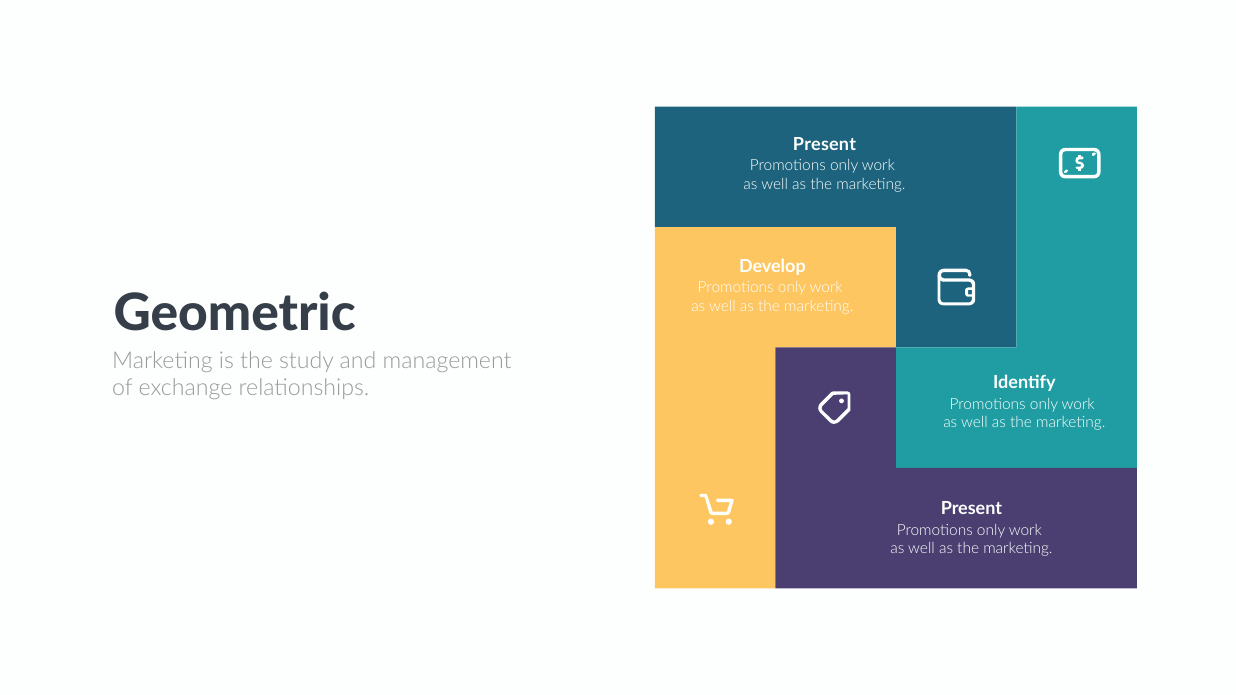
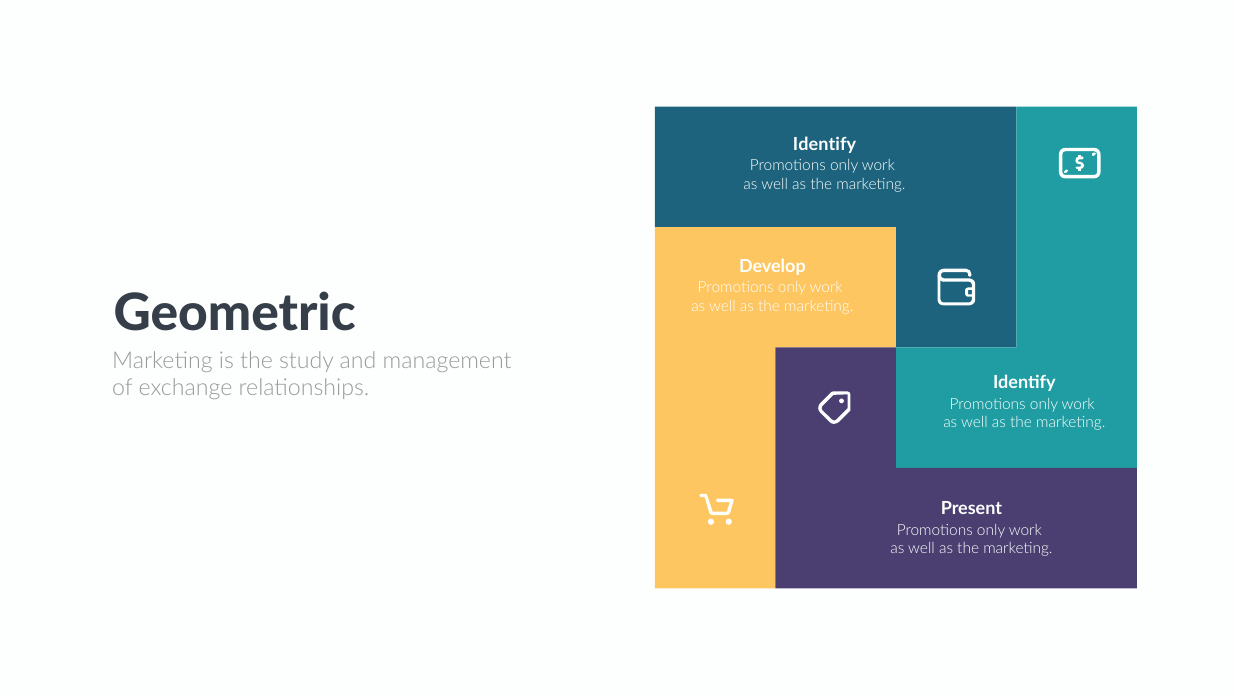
Present: Present -> Identify (825, 144)
